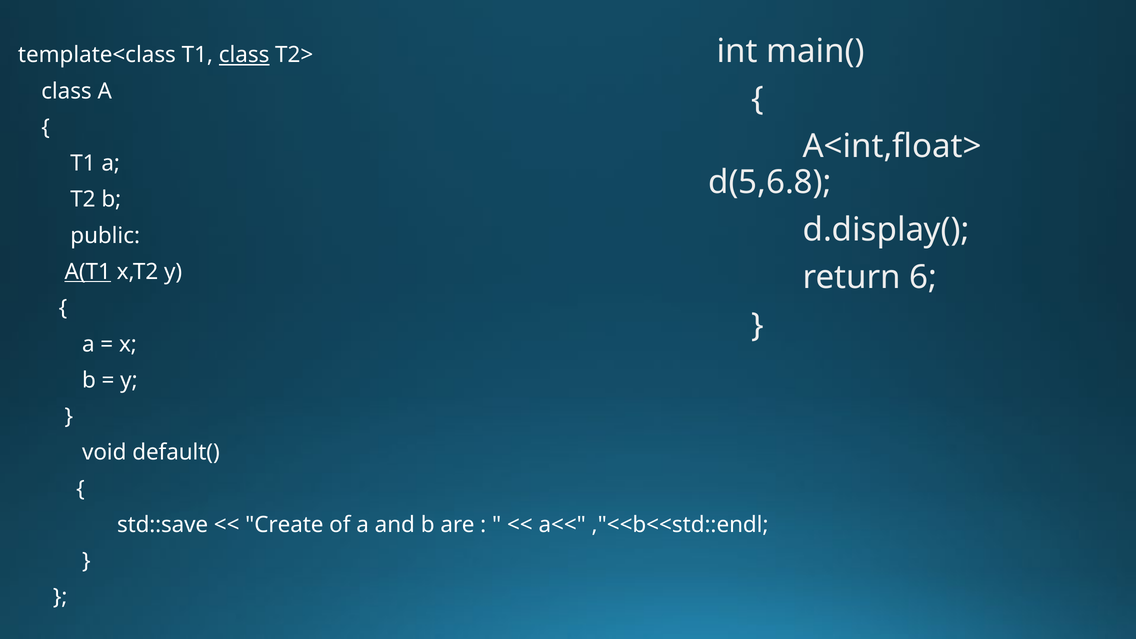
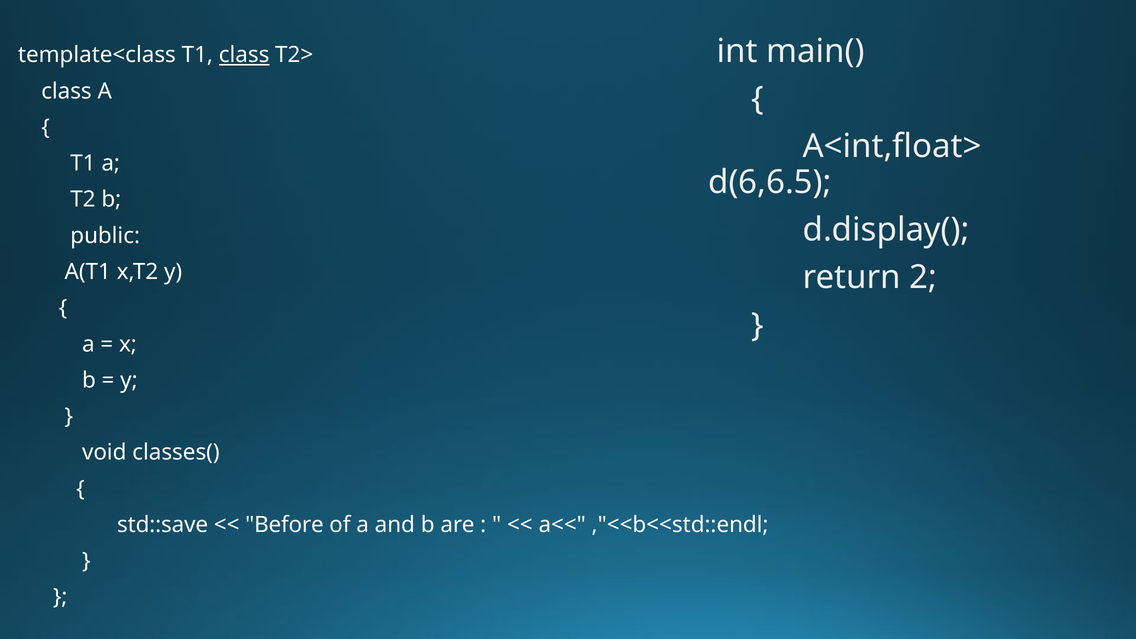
d(5,6.8: d(5,6.8 -> d(6,6.5 (770, 182)
A(T1 underline: present -> none (88, 272)
6: 6 -> 2 (923, 277)
default(: default( -> classes( (176, 452)
Create: Create -> Before (284, 525)
